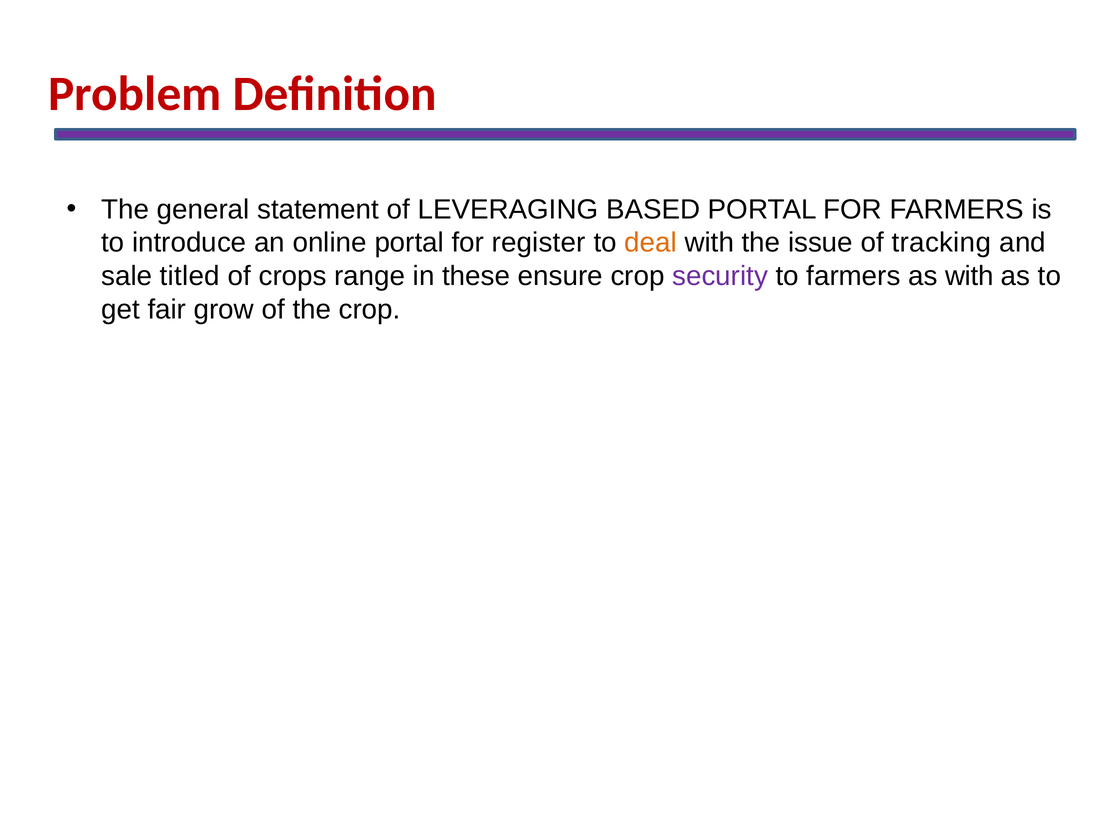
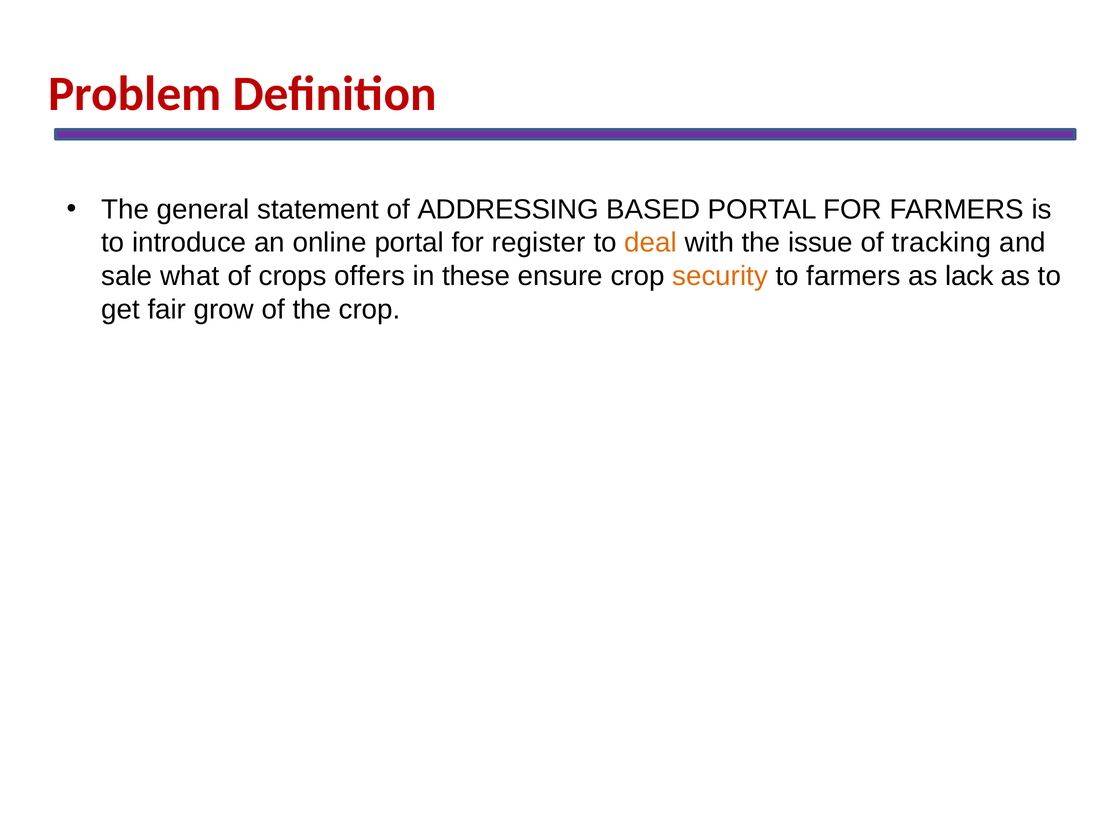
LEVERAGING: LEVERAGING -> ADDRESSING (508, 209)
titled: titled -> what (190, 276)
range: range -> offers (370, 276)
security colour: purple -> orange (720, 276)
as with: with -> lack (969, 276)
